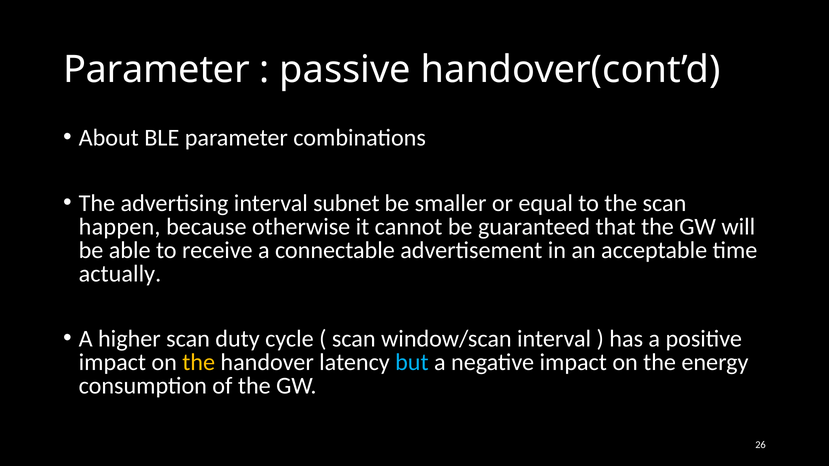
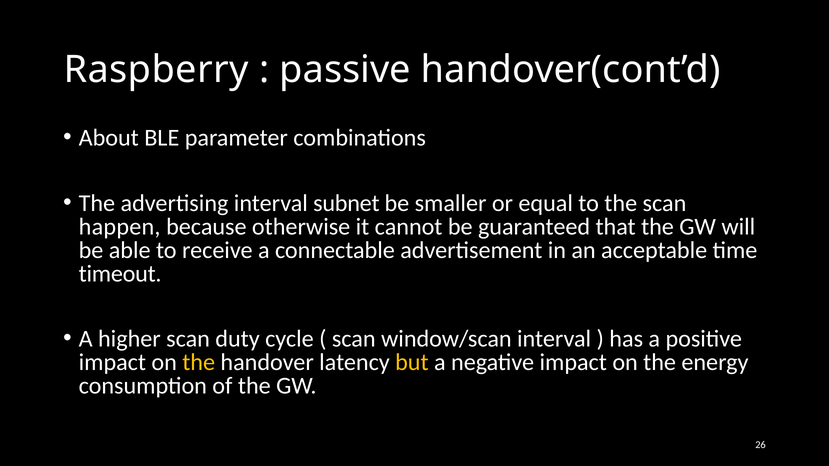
Parameter: Parameter -> Raspberry (156, 70)
actually: actually -> timeout (120, 274)
but colour: light blue -> yellow (412, 362)
